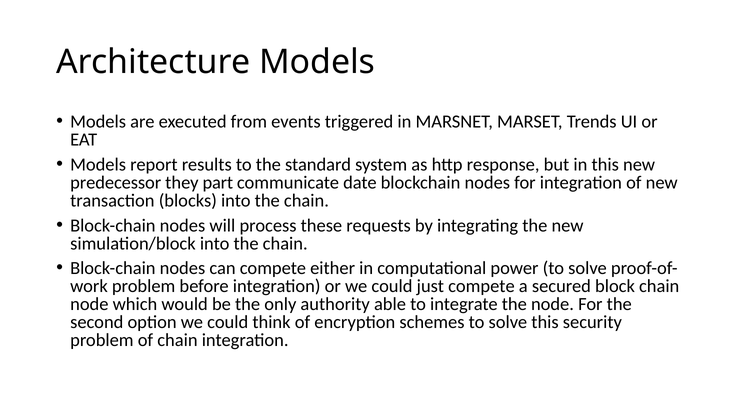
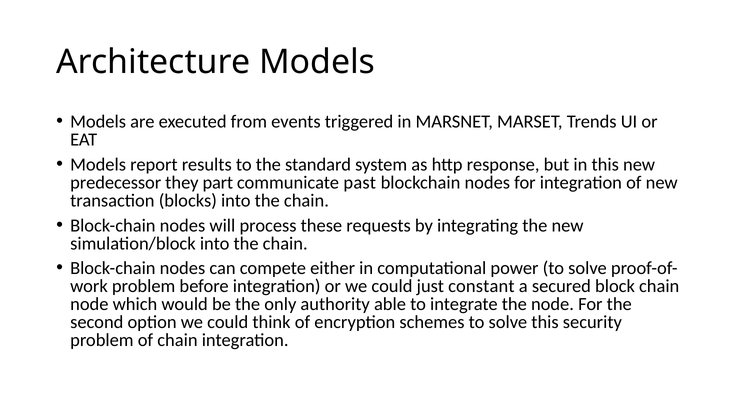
date: date -> past (360, 182)
just compete: compete -> constant (481, 286)
